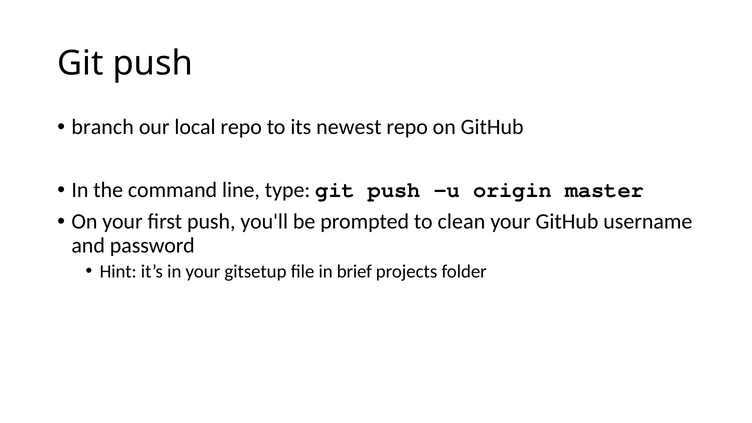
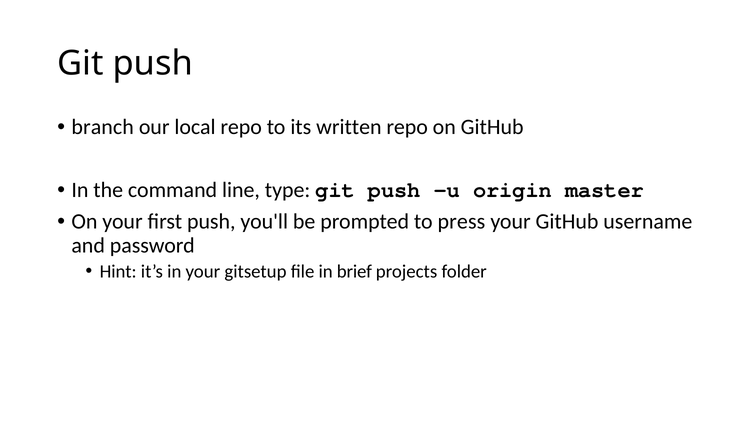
newest: newest -> written (349, 127)
clean: clean -> press (461, 222)
